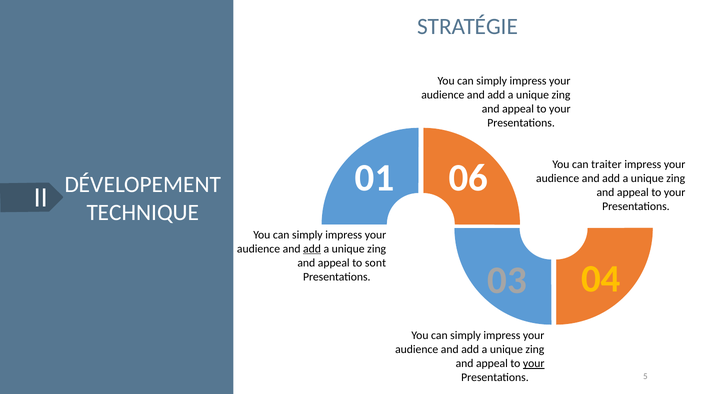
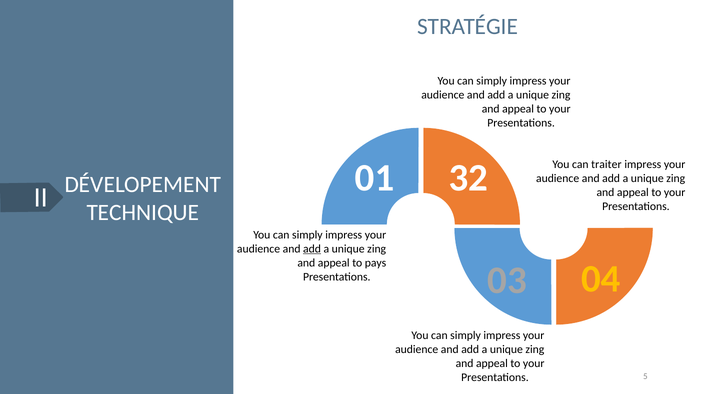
06: 06 -> 32 (468, 178)
sont: sont -> pays (376, 263)
your underline: present -> none (534, 364)
